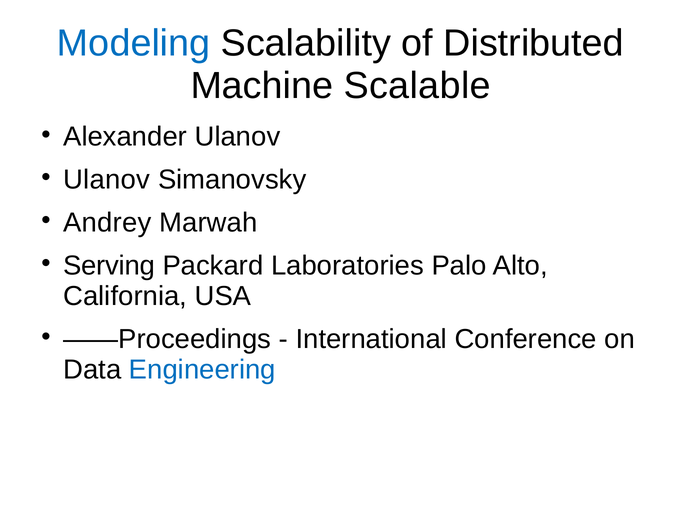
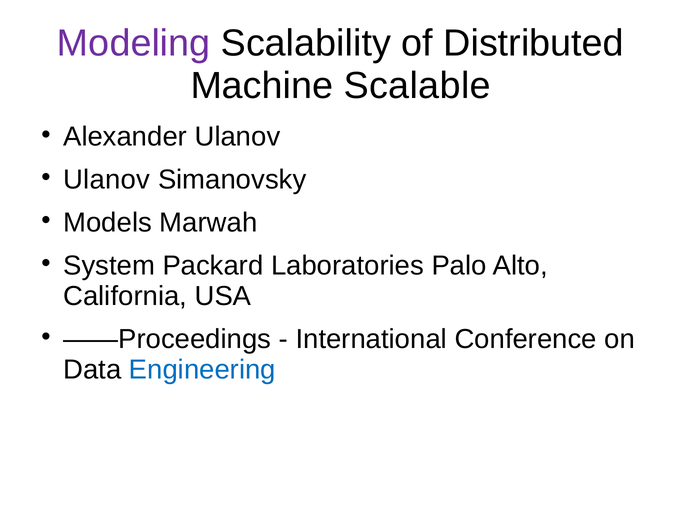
Modeling colour: blue -> purple (134, 43)
Andrey: Andrey -> Models (108, 223)
Serving: Serving -> System (109, 266)
